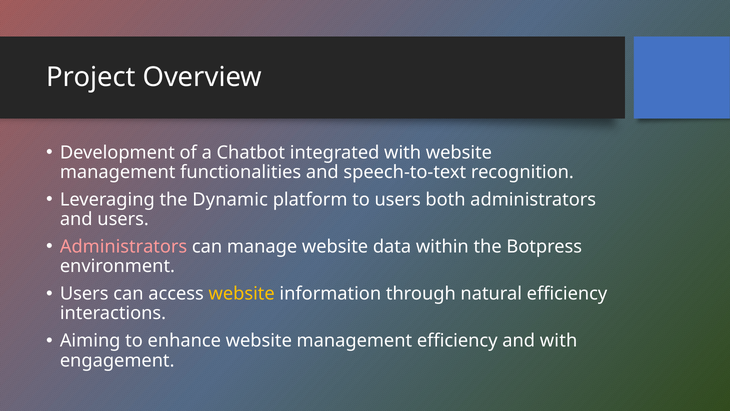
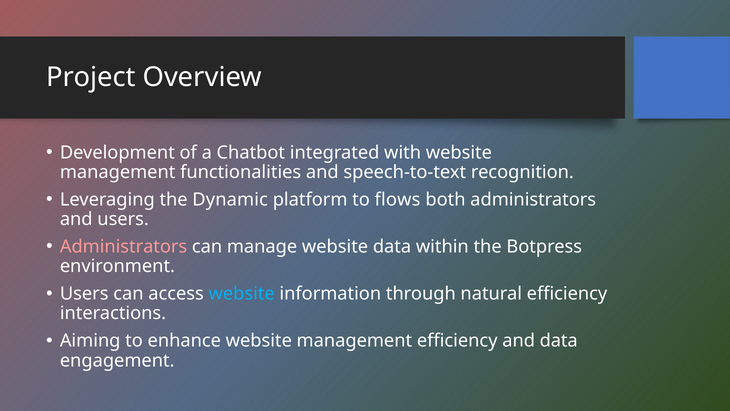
to users: users -> flows (398, 199)
website colour: yellow -> light blue (242, 293)
and with: with -> data (559, 340)
